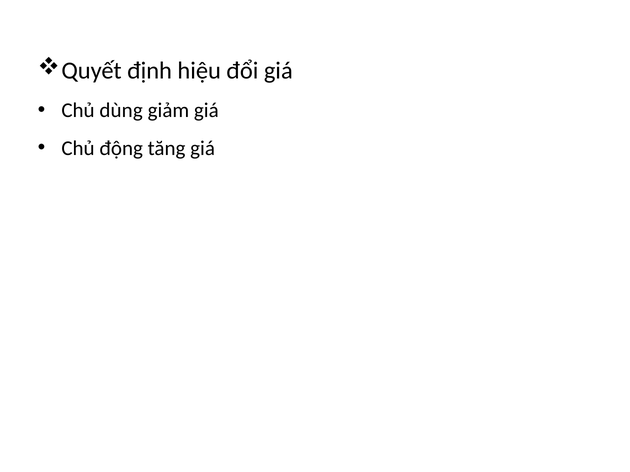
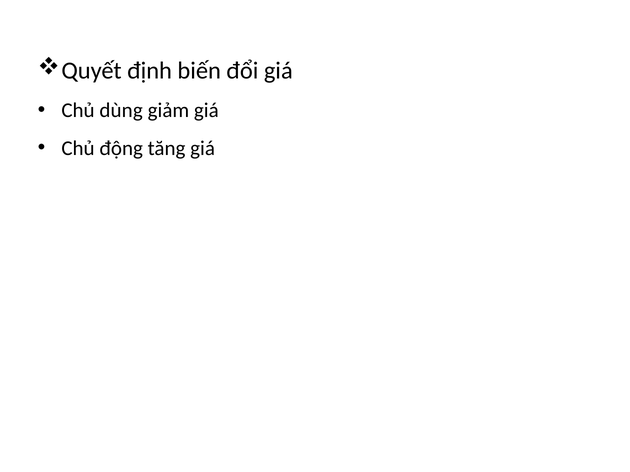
hiệu: hiệu -> biến (199, 71)
